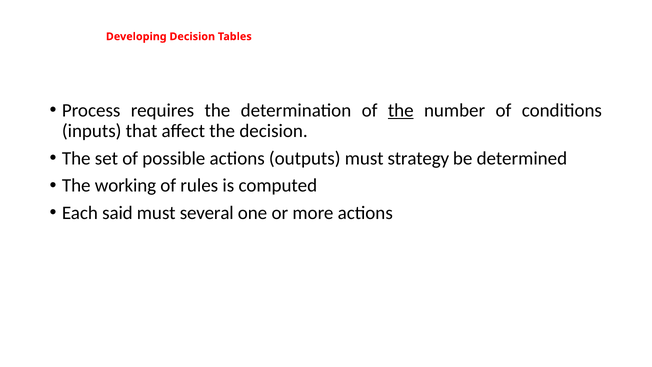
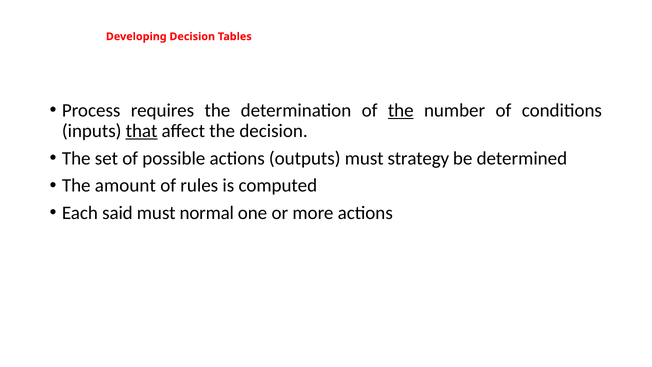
that underline: none -> present (142, 131)
working: working -> amount (125, 185)
several: several -> normal (207, 213)
